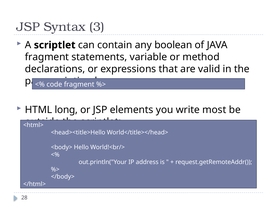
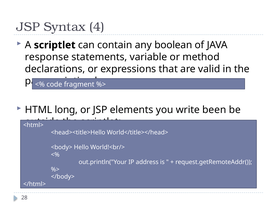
3: 3 -> 4 (97, 27)
fragment: fragment -> response (47, 57)
most: most -> been (214, 110)
